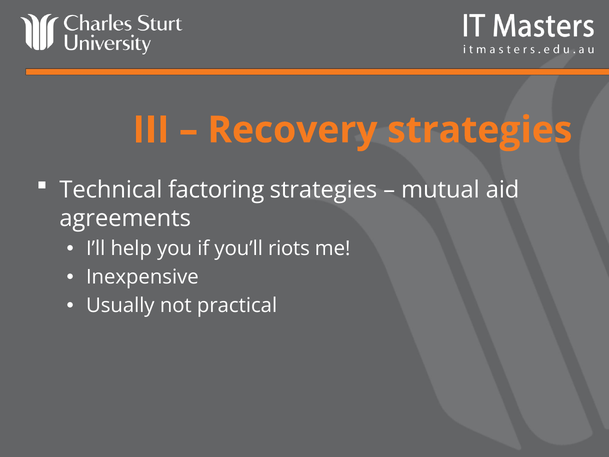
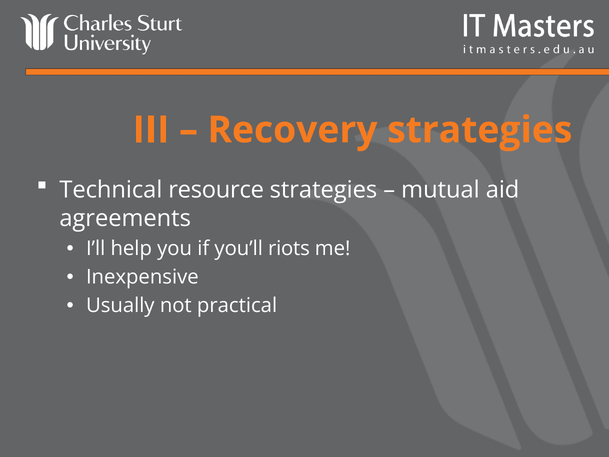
factoring: factoring -> resource (216, 190)
